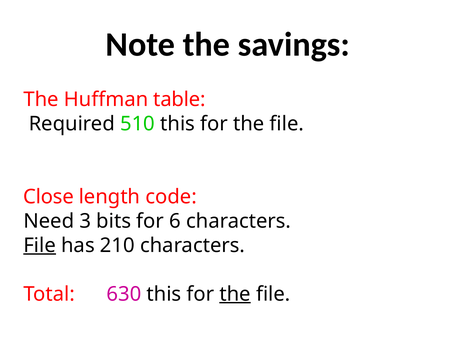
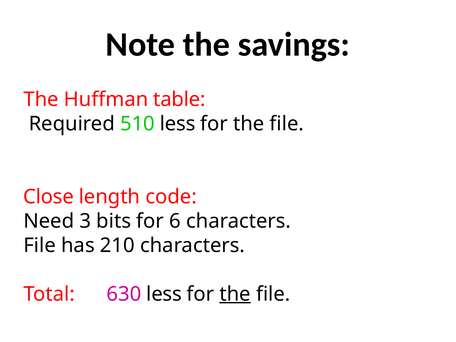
510 this: this -> less (178, 124)
File underline: present -> none (40, 245)
630 this: this -> less (164, 294)
